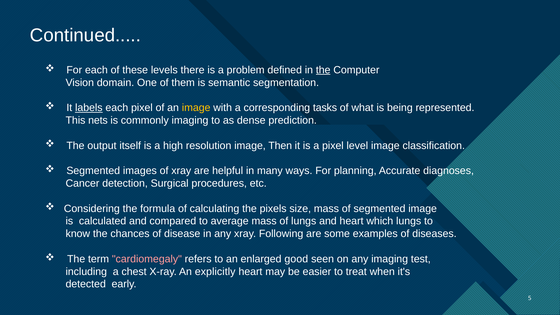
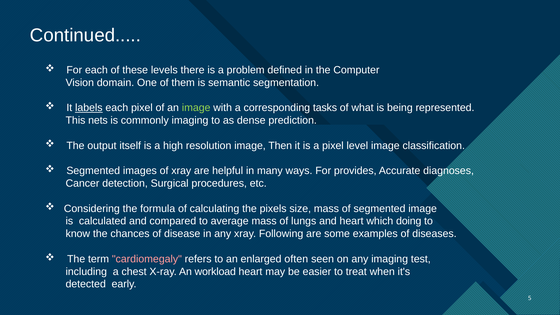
the underline: present -> none (323, 70)
image colour: yellow -> light green (196, 108)
planning: planning -> provides (355, 171)
which lungs: lungs -> doing (409, 221)
good: good -> often (296, 259)
explicitly: explicitly -> workload (215, 272)
